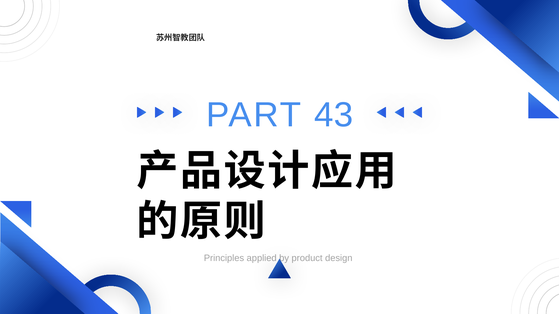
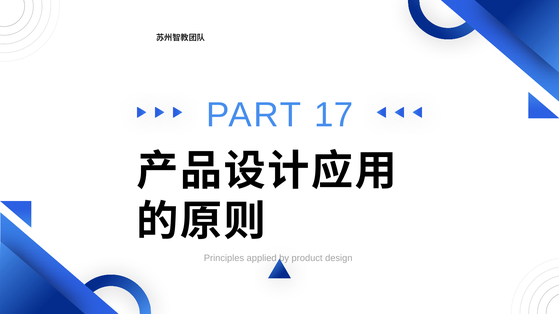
43: 43 -> 17 (334, 115)
